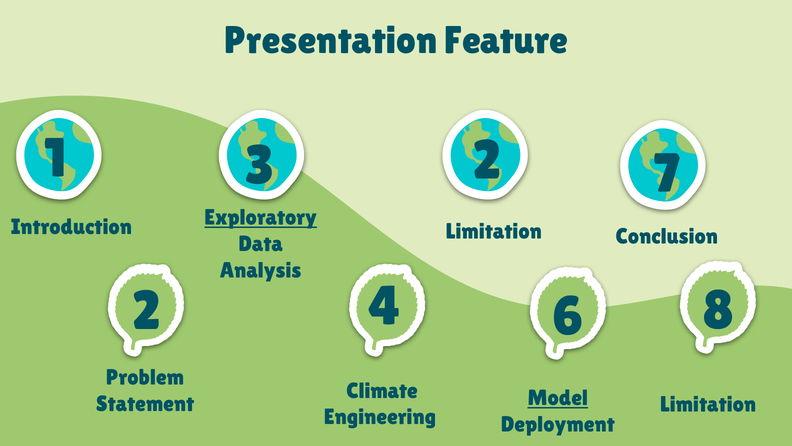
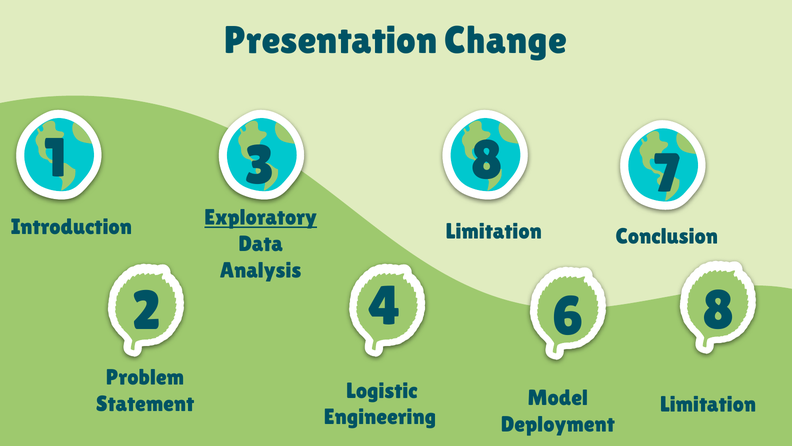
Feature: Feature -> Change (506, 41)
1 2: 2 -> 8 (487, 161)
Climate: Climate -> Logistic (382, 390)
Model underline: present -> none (558, 398)
